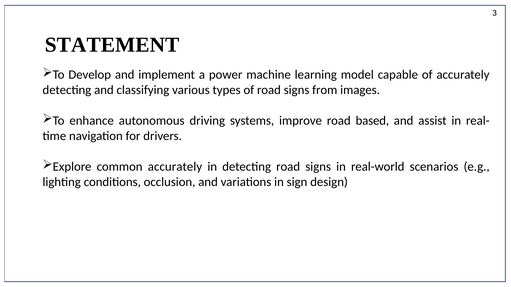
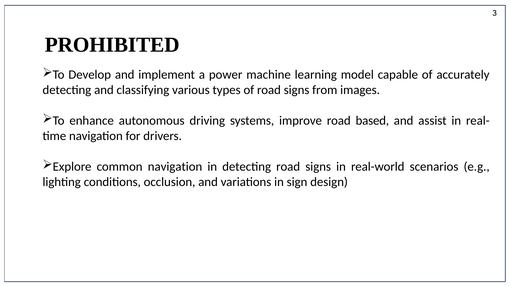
STATEMENT: STATEMENT -> PROHIBITED (112, 45)
common accurately: accurately -> navigation (175, 167)
